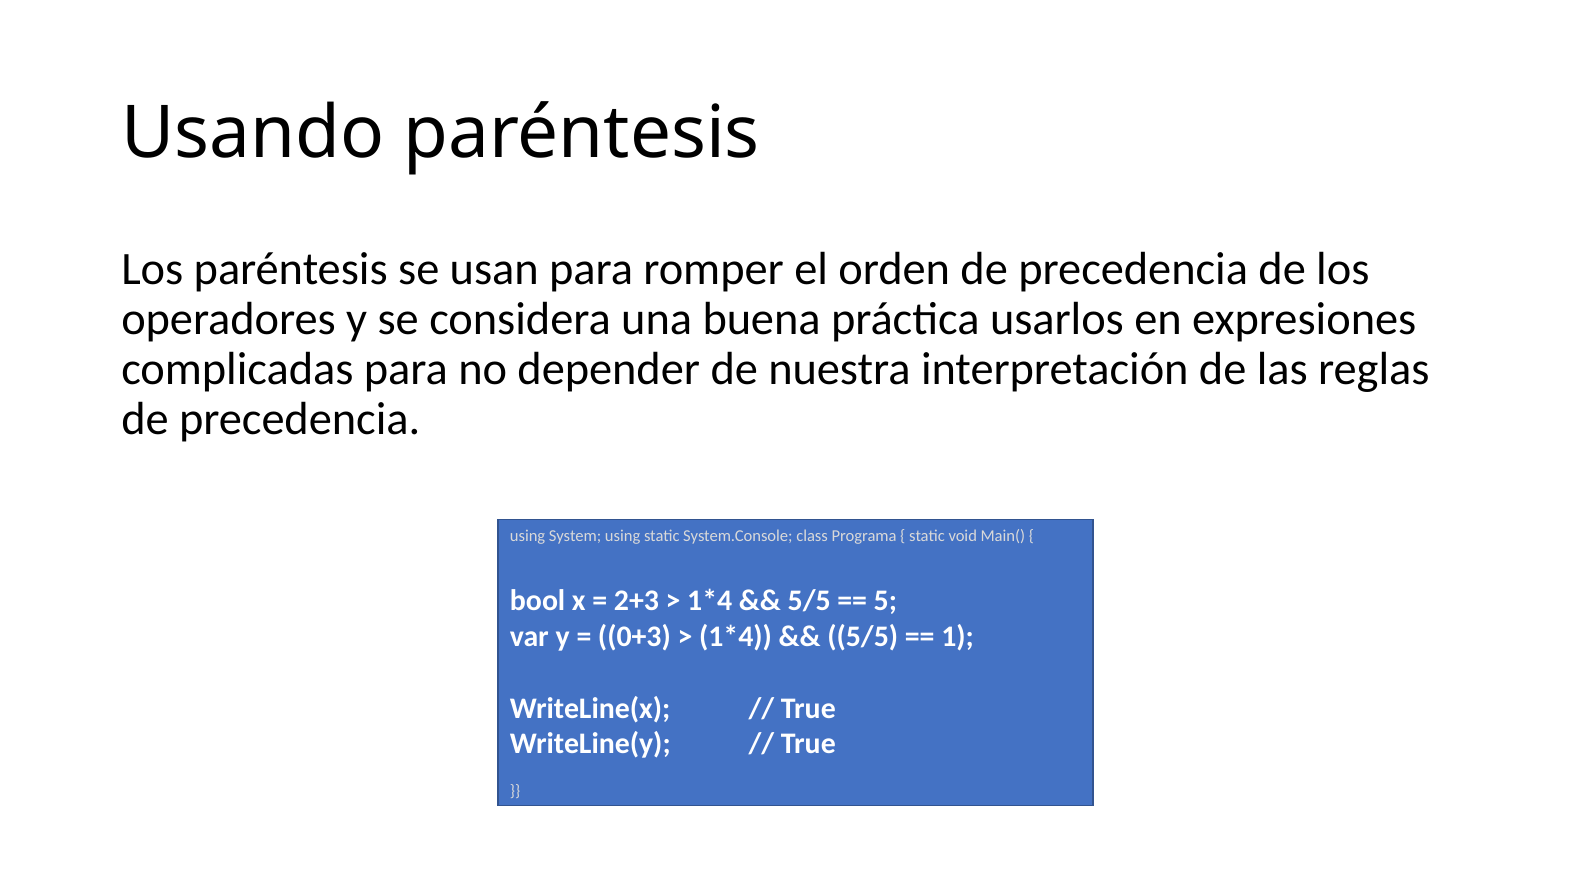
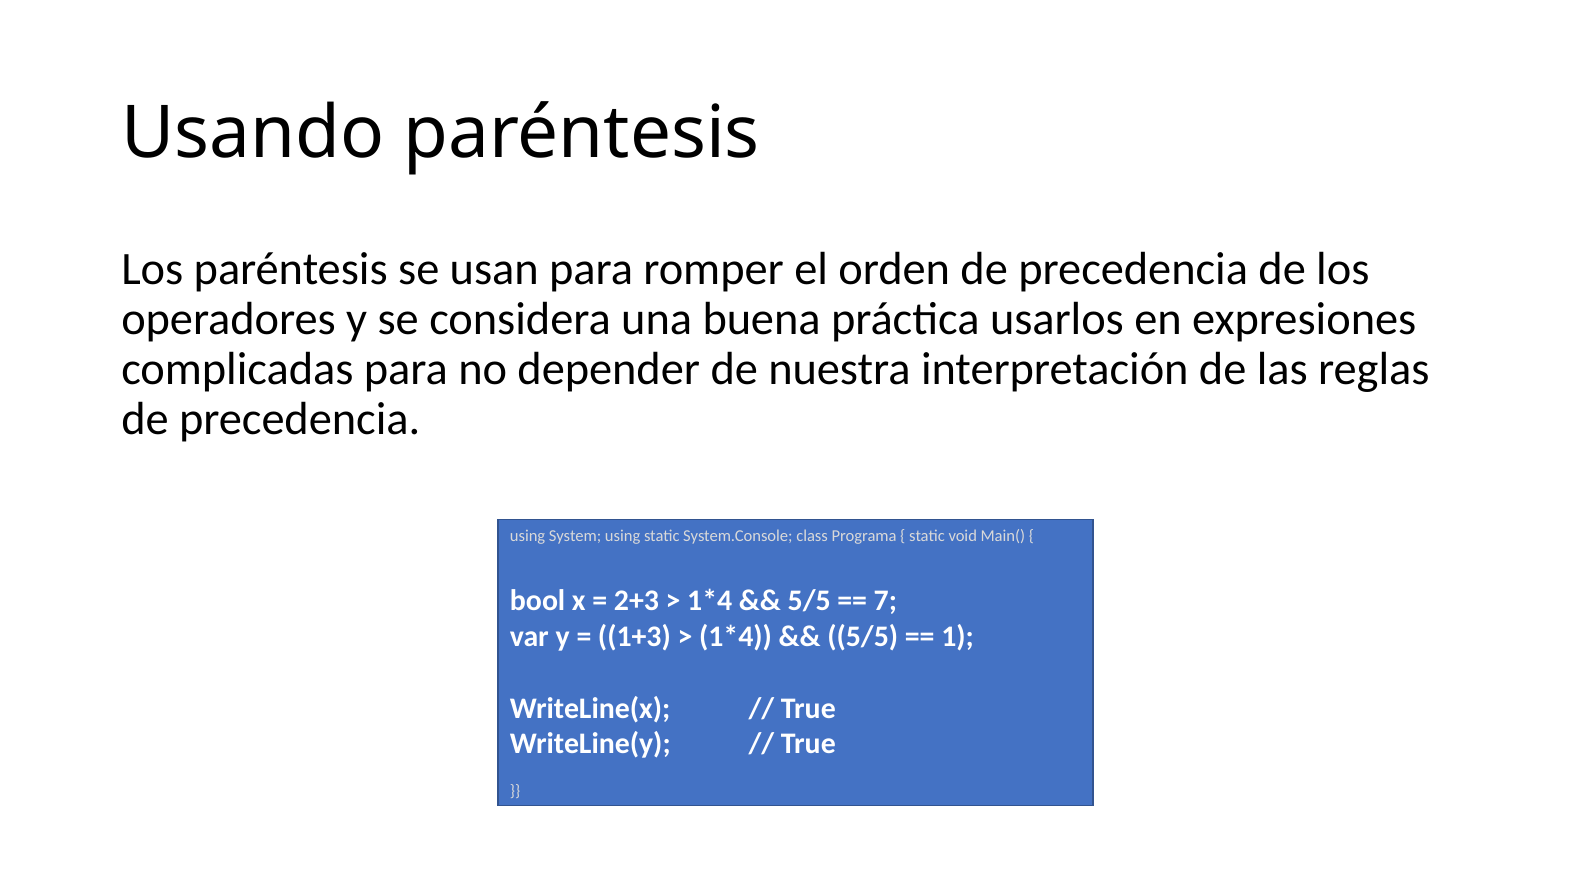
5: 5 -> 7 (885, 601)
0+3: 0+3 -> 1+3 (634, 637)
